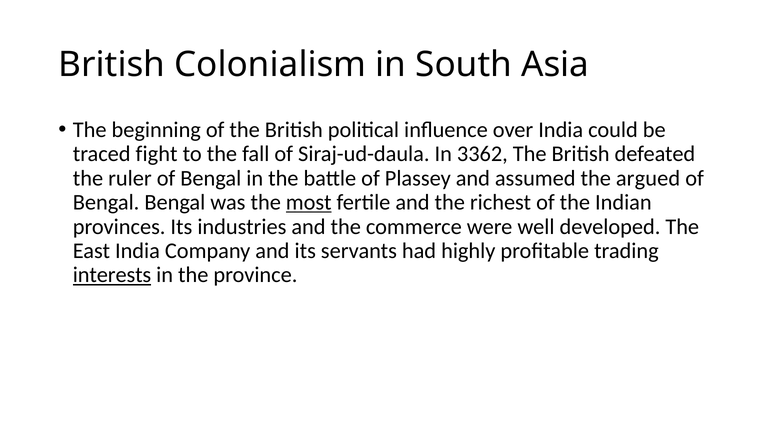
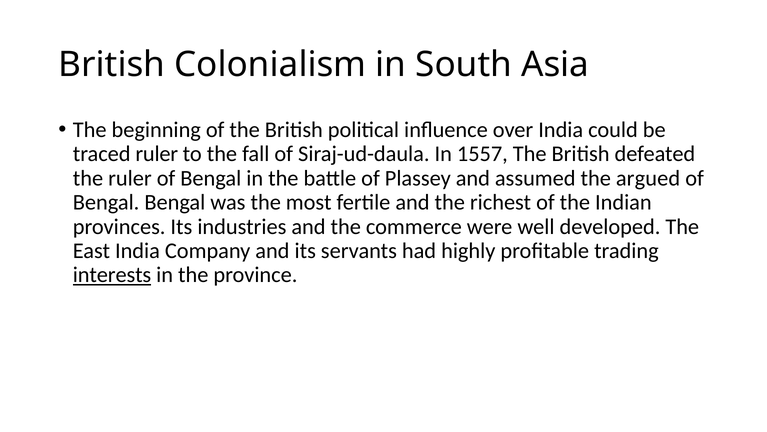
traced fight: fight -> ruler (157, 154)
3362: 3362 -> 1557 (482, 154)
most underline: present -> none (309, 202)
